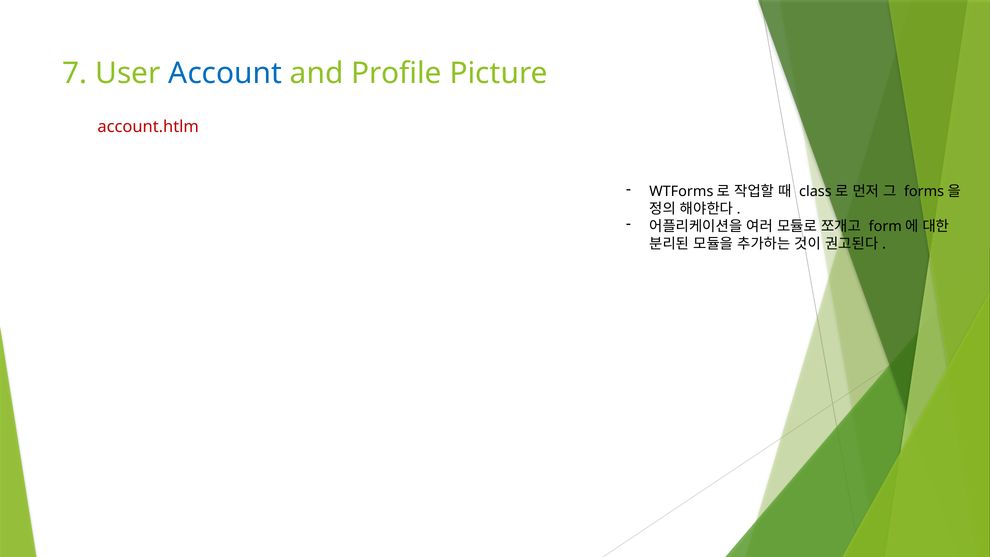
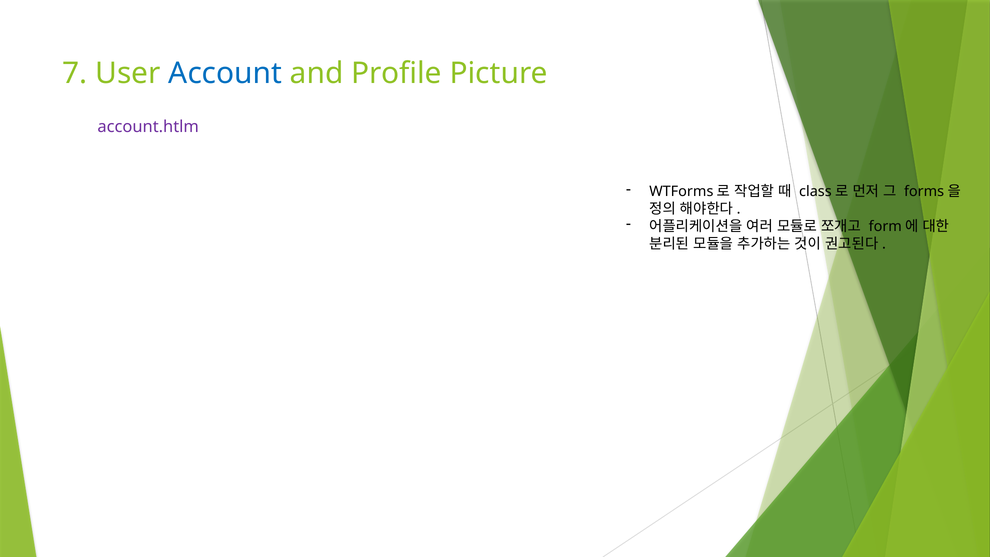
account.htlm colour: red -> purple (148, 127)
